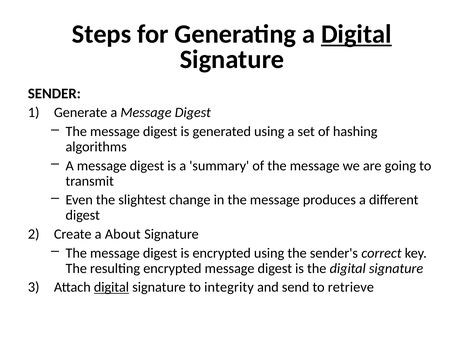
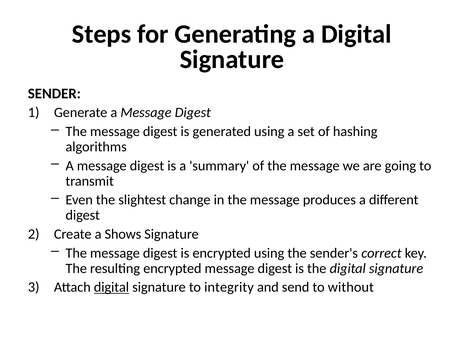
Digital underline: present -> none (356, 34)
About: About -> Shows (123, 234)
retrieve: retrieve -> without (351, 287)
